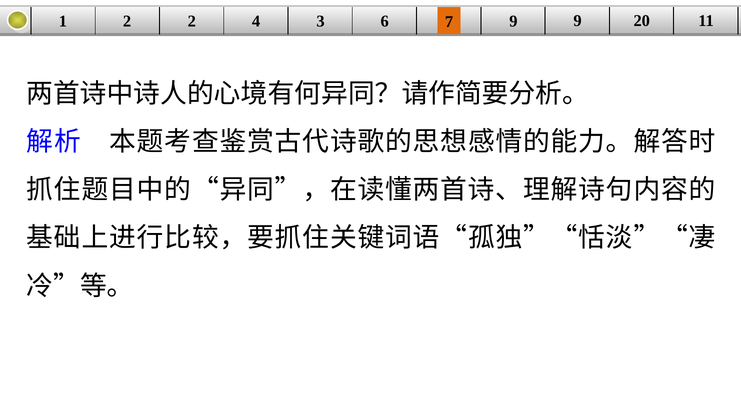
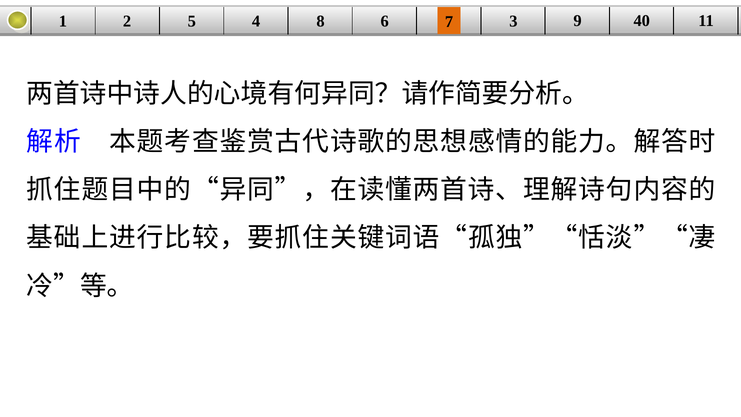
2 2: 2 -> 5 (192, 21)
3: 3 -> 8 (321, 21)
7 9: 9 -> 3 (513, 21)
20: 20 -> 40 (642, 21)
